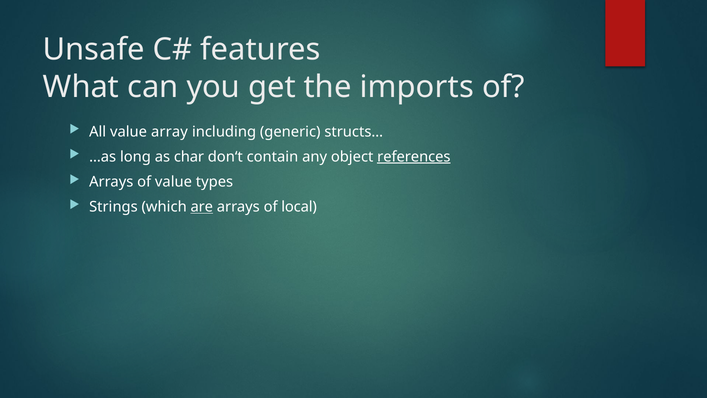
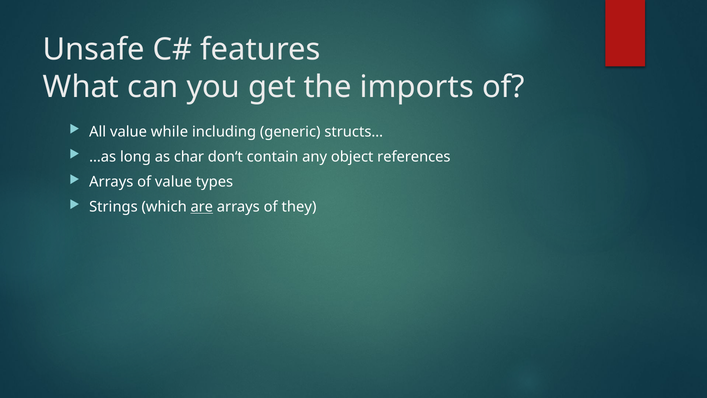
array: array -> while (169, 132)
references underline: present -> none (414, 157)
local: local -> they (299, 207)
